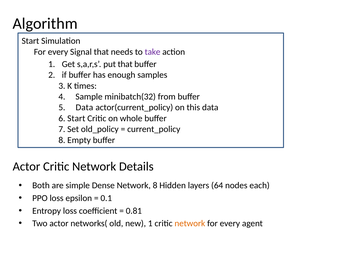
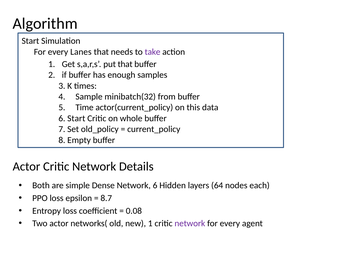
Signal: Signal -> Lanes (81, 52)
5 Data: Data -> Time (85, 108)
Network 8: 8 -> 6 (155, 186)
0.1: 0.1 -> 8.7 (106, 199)
0.81: 0.81 -> 0.08 (134, 211)
network colour: orange -> purple (190, 224)
